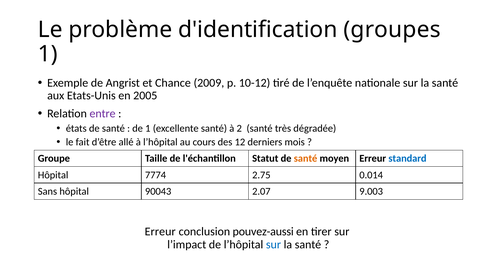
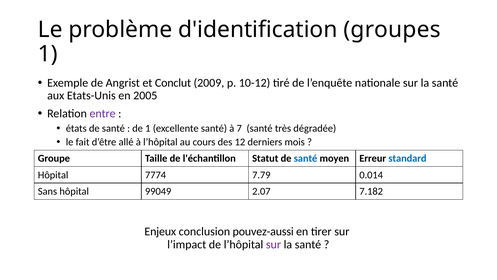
Chance: Chance -> Conclut (173, 83)
2: 2 -> 7 (239, 128)
santé colour: orange -> blue (306, 158)
2.75: 2.75 -> 7.79 (261, 175)
90043: 90043 -> 99049 (158, 191)
9.003: 9.003 -> 7.182 (371, 191)
Erreur: Erreur -> Enjeux (160, 231)
sur colour: blue -> purple (273, 244)
